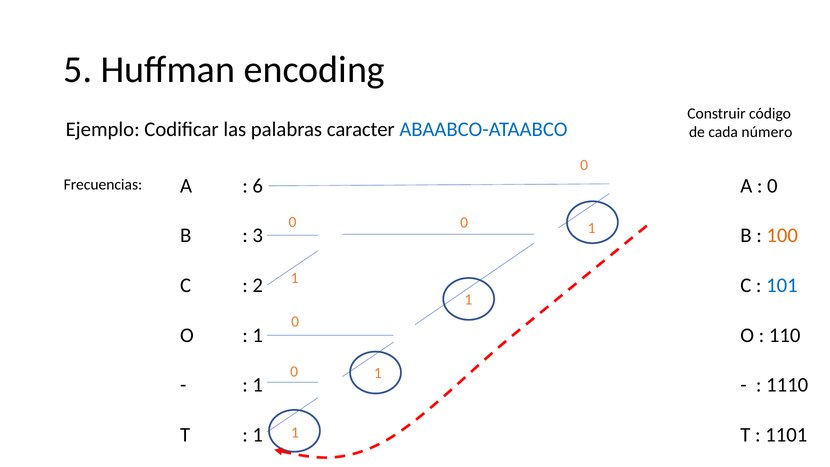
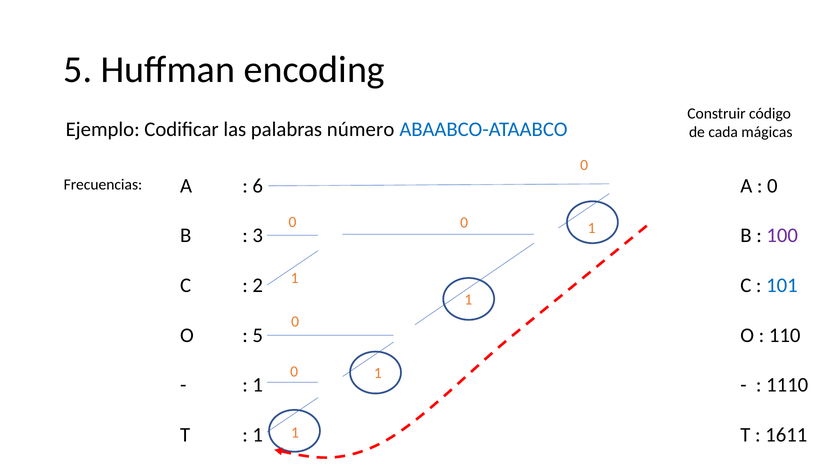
caracter: caracter -> número (361, 129)
número: número -> mágicas (767, 132)
100 colour: orange -> purple (782, 236)
1: 1 -> 5 (258, 335)
1101: 1101 -> 1611 (786, 435)
